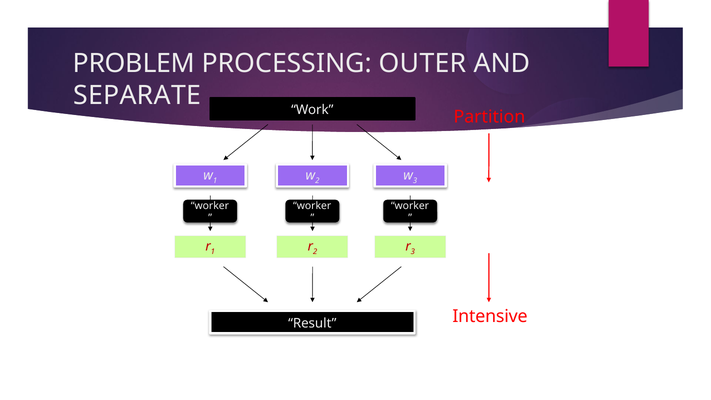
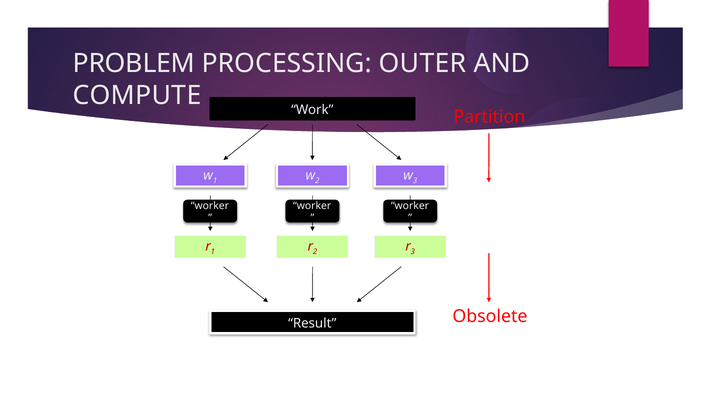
SEPARATE: SEPARATE -> COMPUTE (137, 95)
Intensive: Intensive -> Obsolete (490, 316)
